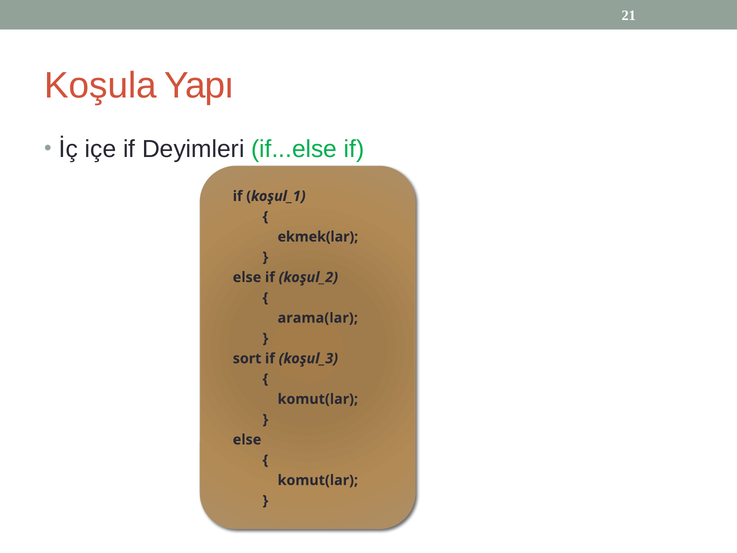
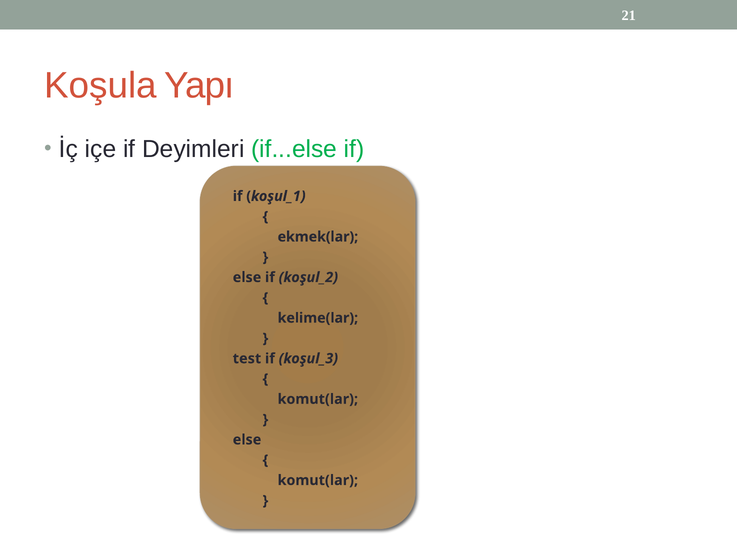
arama(lar: arama(lar -> kelime(lar (318, 318)
sort: sort -> test (247, 358)
